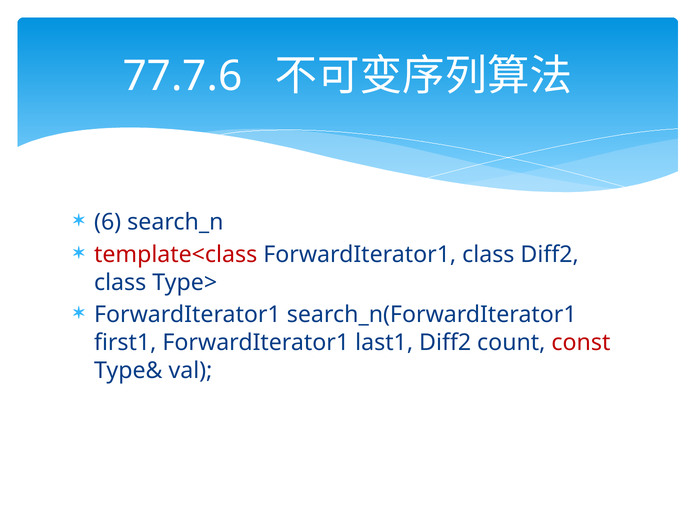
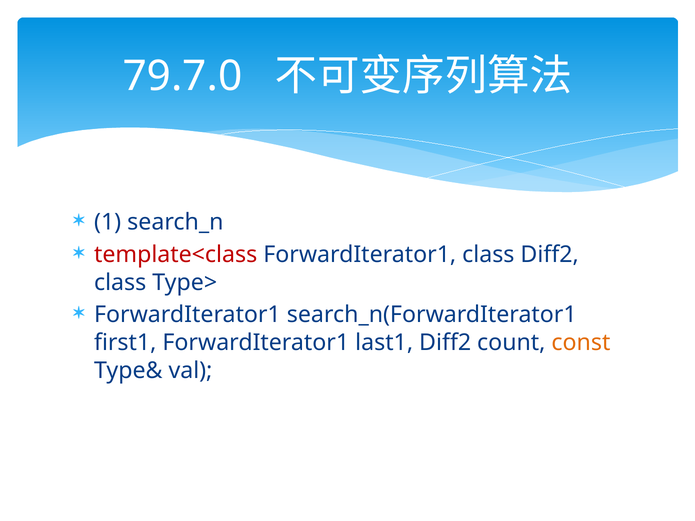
77.7.6: 77.7.6 -> 79.7.0 (182, 76)
6: 6 -> 1 (108, 222)
const colour: red -> orange (581, 343)
